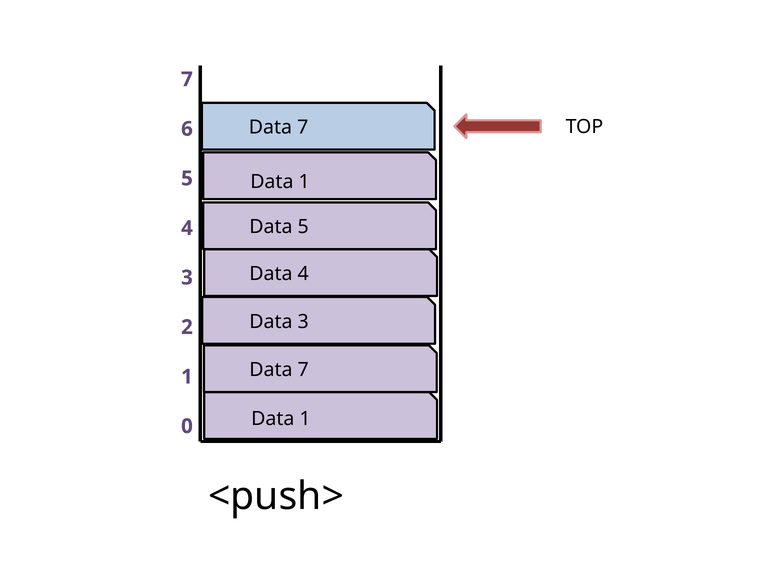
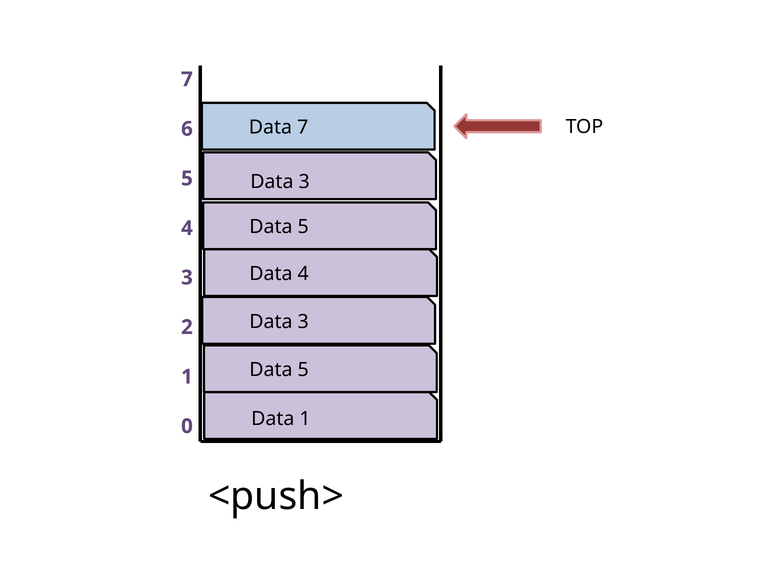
1: 1 -> 3 (304, 182)
7: 7 -> 5 (303, 370)
